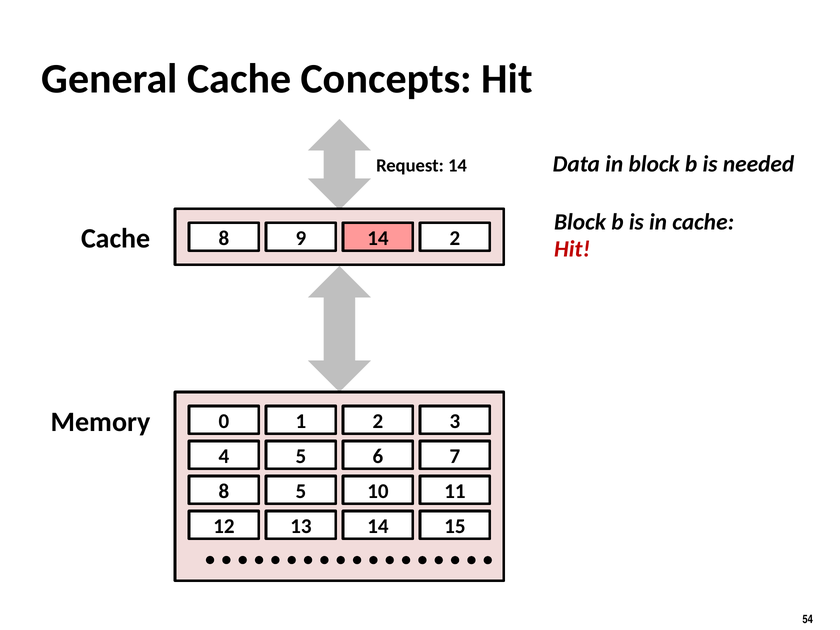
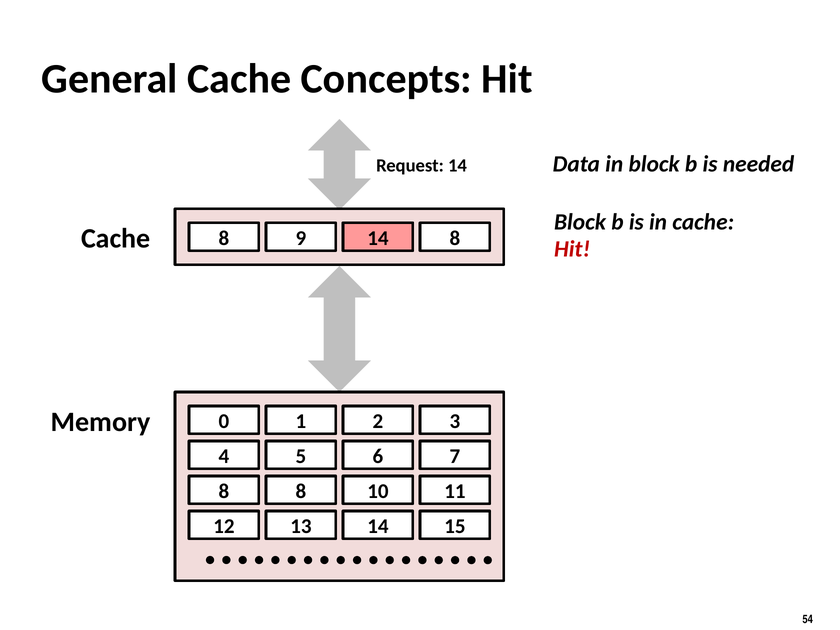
2: 2 -> 8 (455, 238)
8 5: 5 -> 8 (301, 491)
